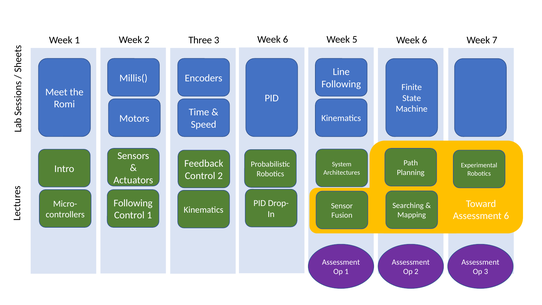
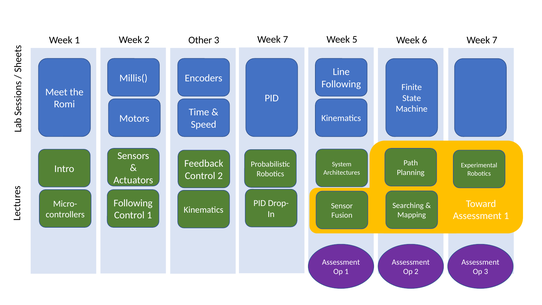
Three: Three -> Other (200, 40)
3 Week 6: 6 -> 7 (286, 40)
Assessment 6: 6 -> 1 (506, 216)
